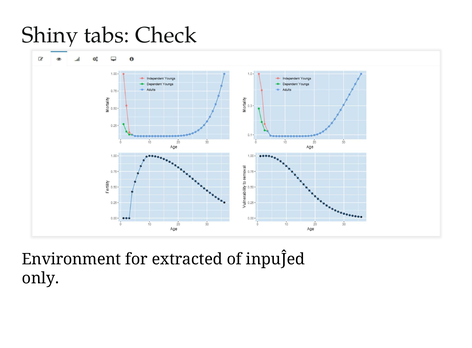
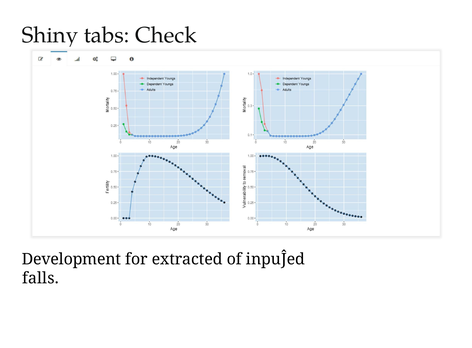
Environment: Environment -> Development (72, 259)
only: only -> falls (40, 279)
